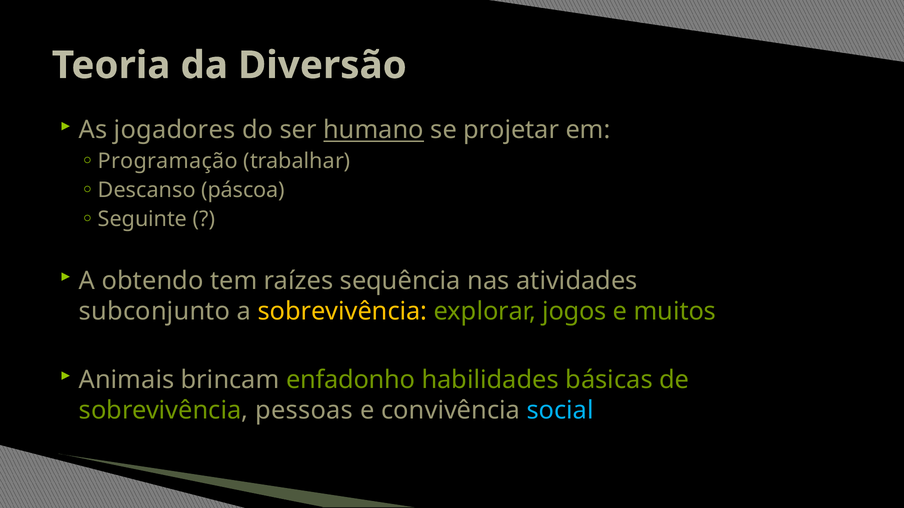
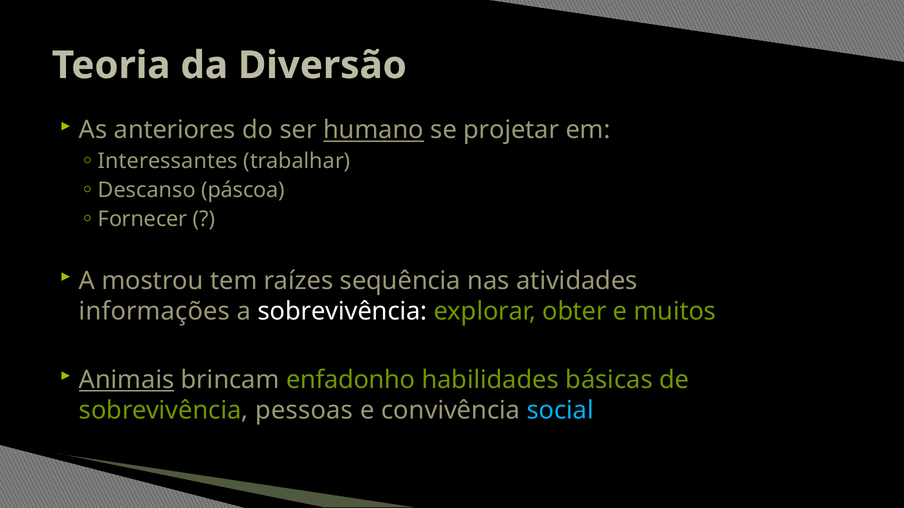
jogadores: jogadores -> anteriores (175, 130)
Programação: Programação -> Interessantes (168, 161)
Seguinte: Seguinte -> Fornecer (143, 220)
obtendo: obtendo -> mostrou (153, 281)
subconjunto: subconjunto -> informações (155, 311)
sobrevivência colour: yellow -> white (342, 311)
jogos: jogos -> obter (575, 311)
Animais underline: none -> present (127, 380)
